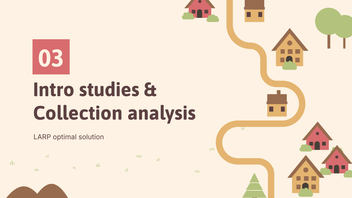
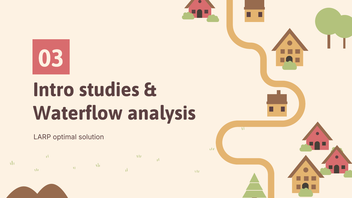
Collection: Collection -> Waterflow (78, 113)
